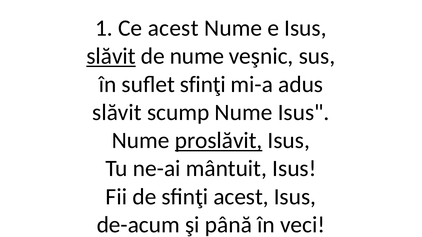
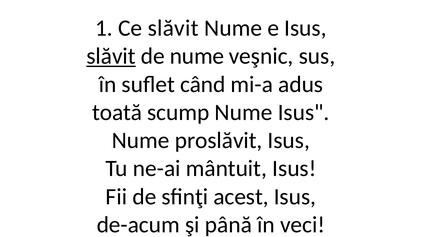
Ce acest: acest -> slăvit (173, 28)
suflet sfinţi: sfinţi -> când (203, 84)
slăvit: slăvit -> toată (117, 113)
proslăvit underline: present -> none (219, 141)
